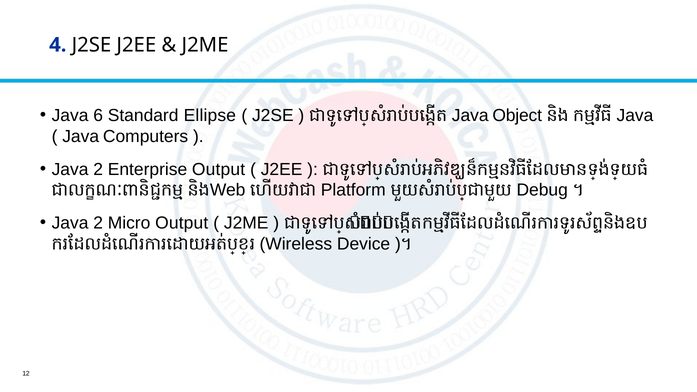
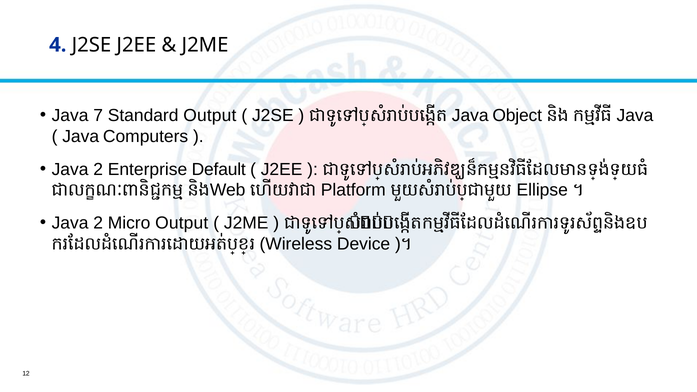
6: 6 -> 7 (98, 116)
Standard Ellipse: Ellipse -> Output (210, 116)
Enterprise Output: Output -> Default (219, 169)
Debug: Debug -> Ellipse (542, 190)
